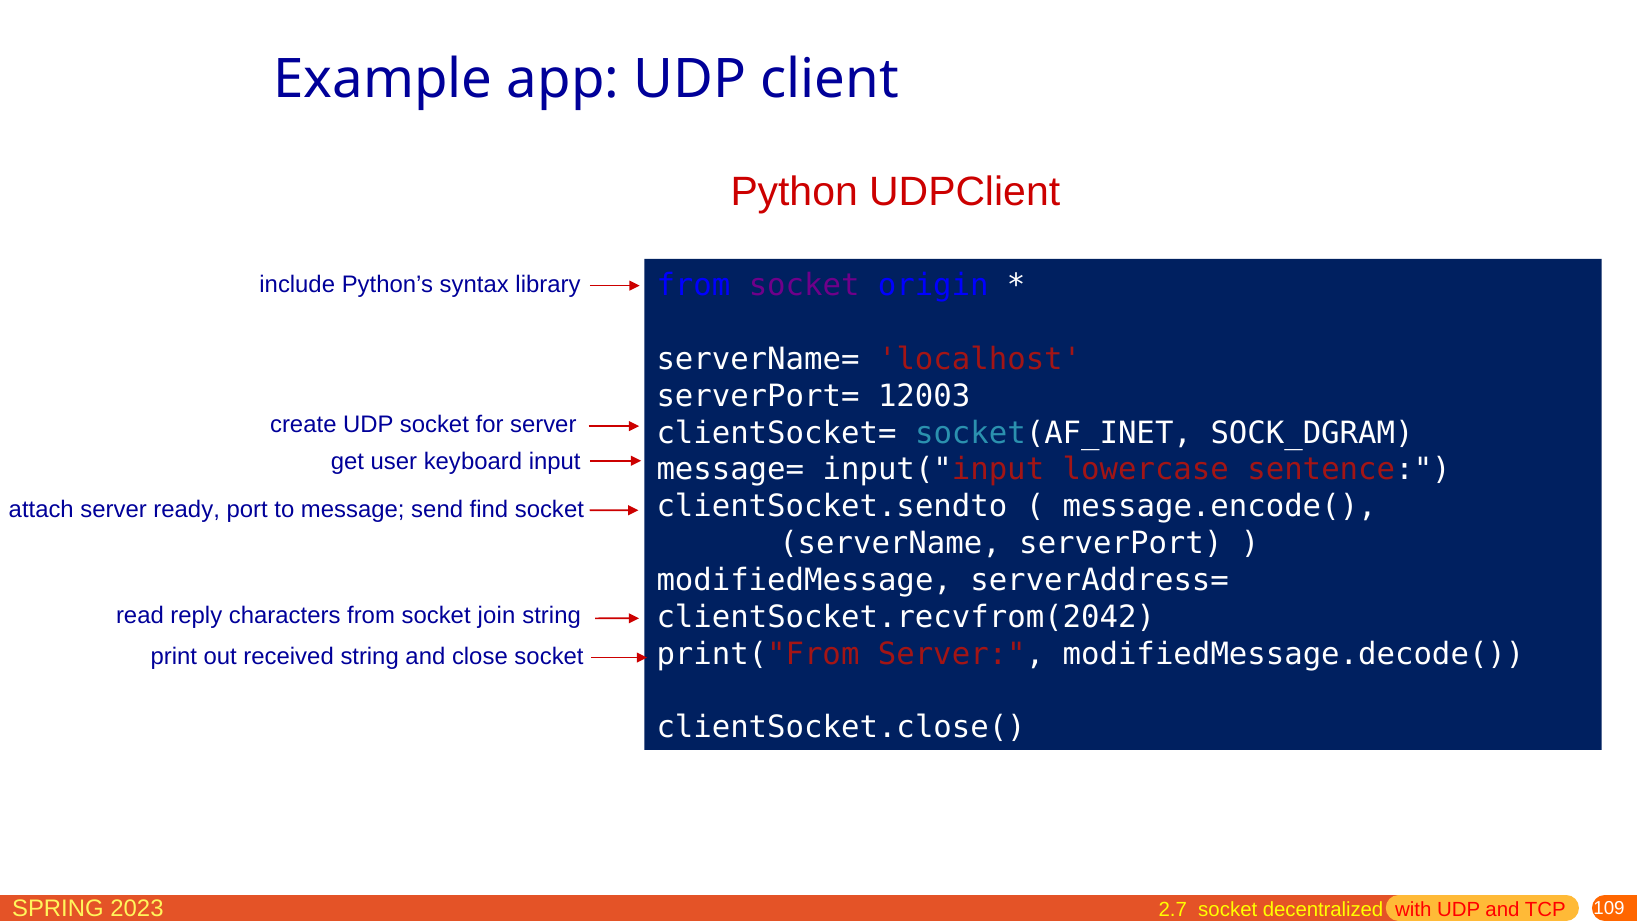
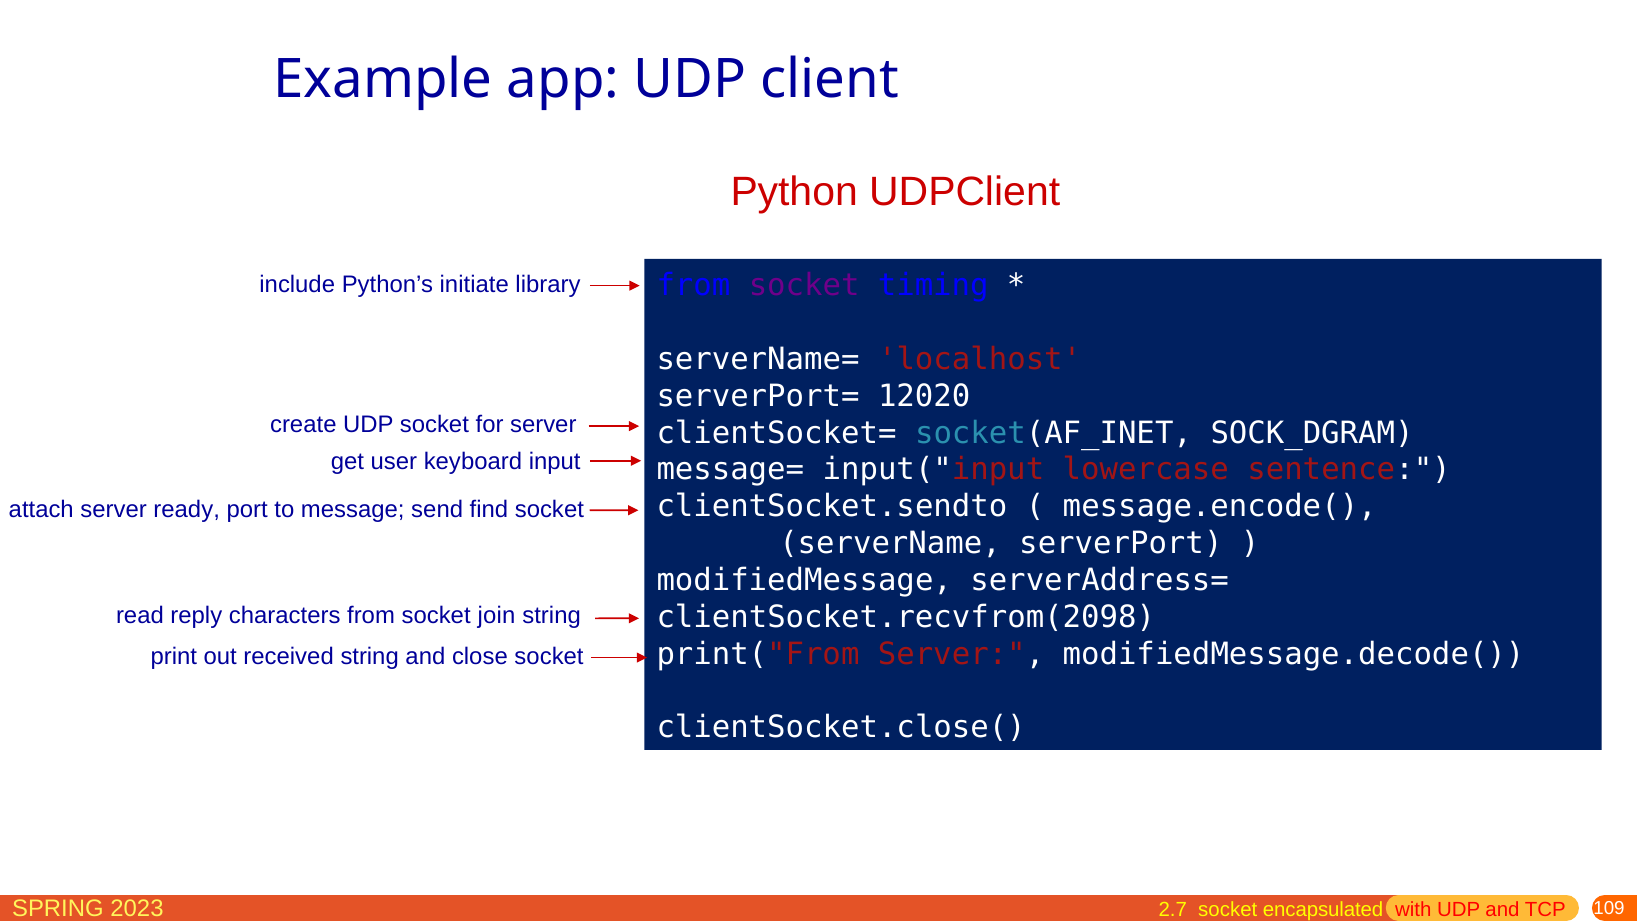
origin: origin -> timing (933, 285)
syntax: syntax -> initiate (474, 284)
12003: 12003 -> 12020 (924, 396)
clientSocket.recvfrom(2042: clientSocket.recvfrom(2042 -> clientSocket.recvfrom(2098 (906, 617)
decentralized: decentralized -> encapsulated (1323, 909)
